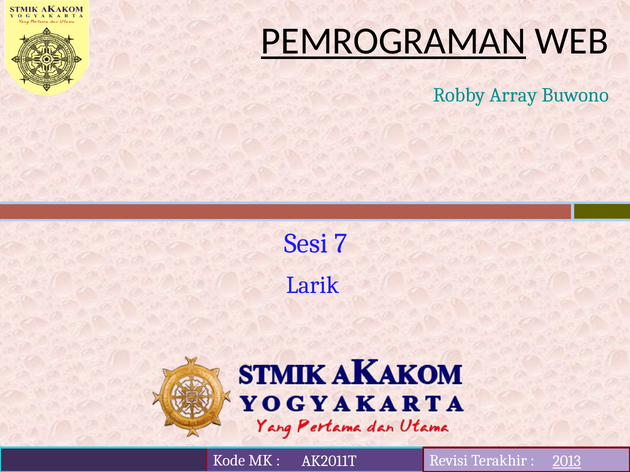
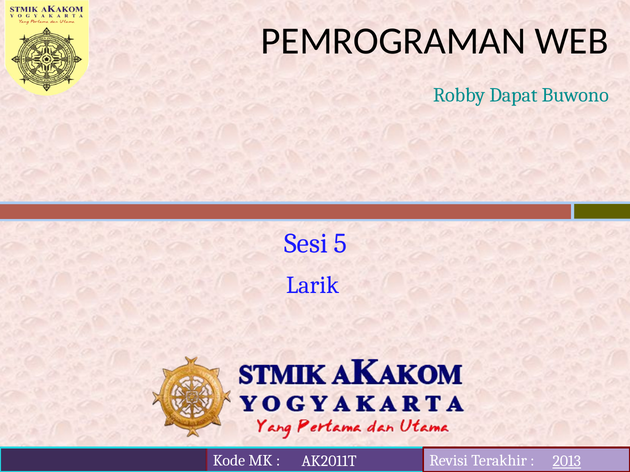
PEMROGRAMAN underline: present -> none (393, 41)
Array: Array -> Dapat (513, 95)
7: 7 -> 5 (341, 244)
